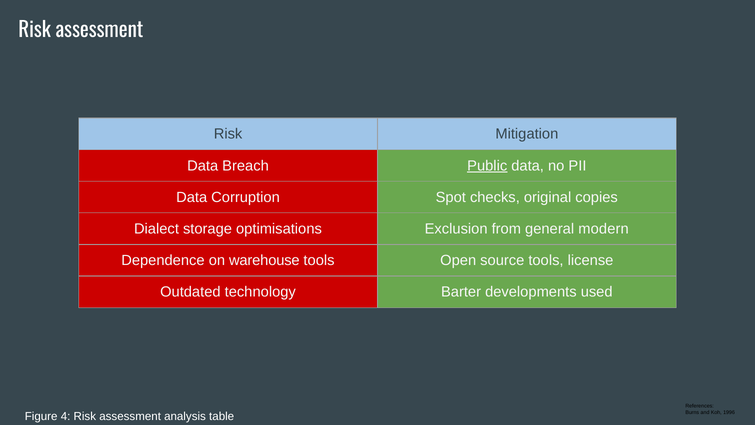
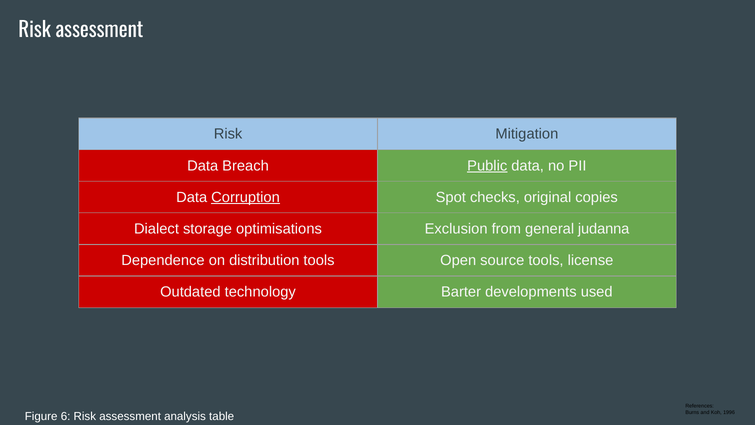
Corruption underline: none -> present (246, 197)
modern: modern -> judanna (604, 229)
warehouse: warehouse -> distribution (264, 260)
4: 4 -> 6 (66, 416)
